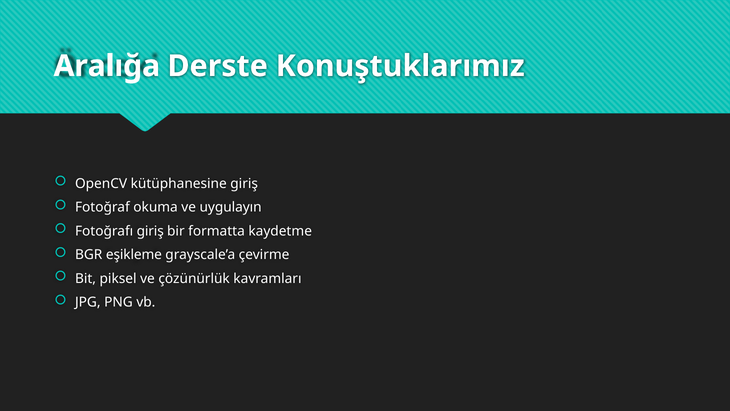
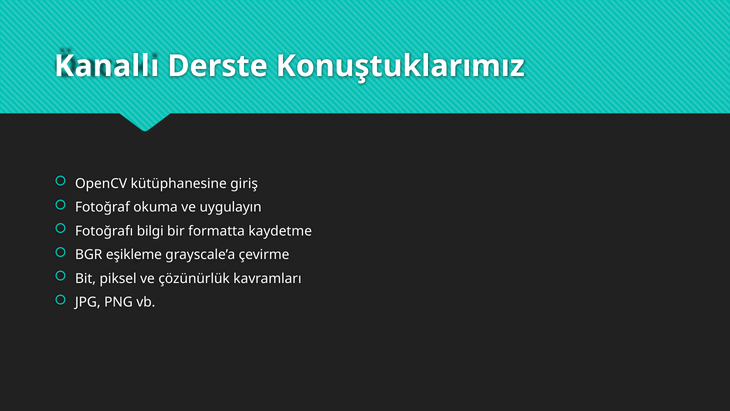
Aralığa: Aralığa -> Kanallı (107, 66)
Fotoğrafı giriş: giriş -> bilgi (150, 231)
